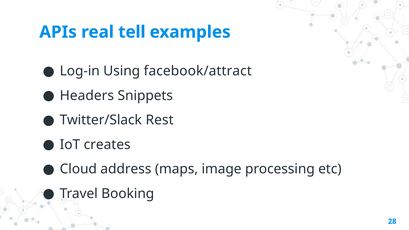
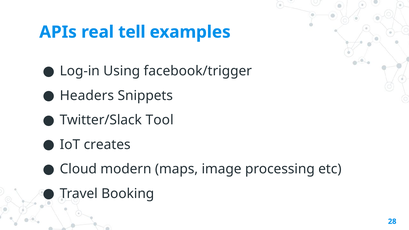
facebook/attract: facebook/attract -> facebook/trigger (198, 71)
Rest: Rest -> Tool (160, 120)
address: address -> modern (126, 169)
